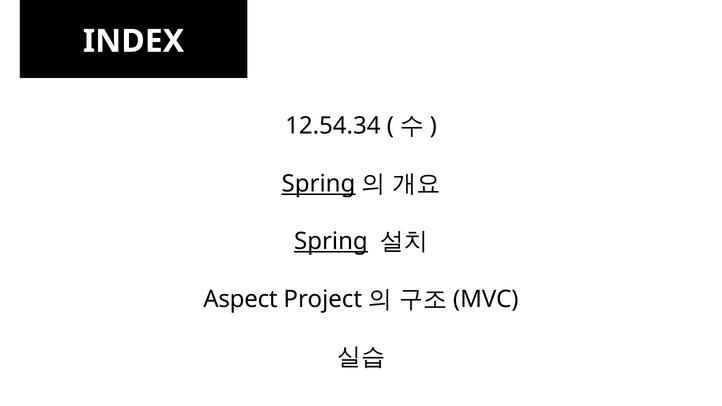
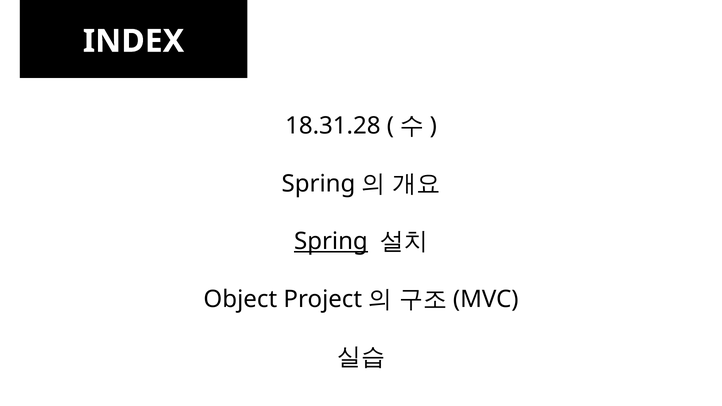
12.54.34: 12.54.34 -> 18.31.28 (333, 126)
Spring underline: present -> none (318, 184)
Aspect: Aspect -> Object (240, 299)
